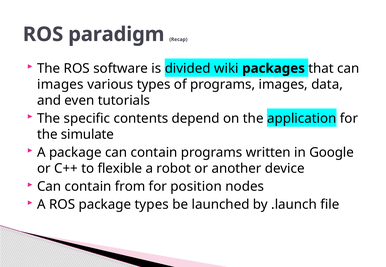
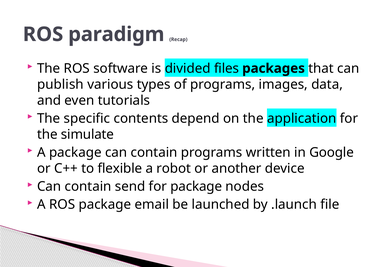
wiki: wiki -> files (226, 68)
images: images -> publish (60, 84)
from: from -> send (130, 187)
for position: position -> package (196, 187)
package types: types -> email (152, 205)
